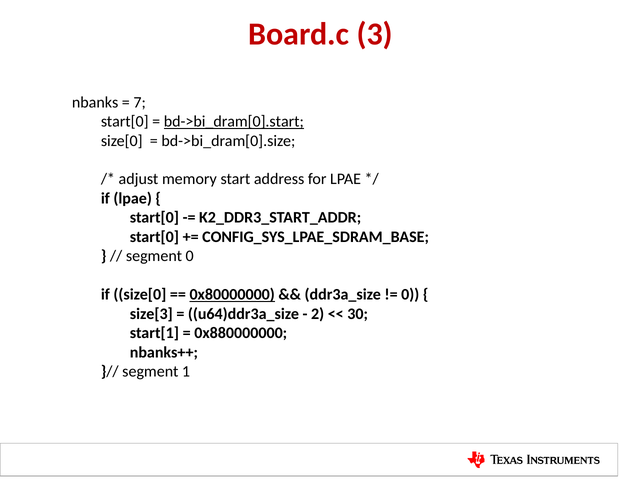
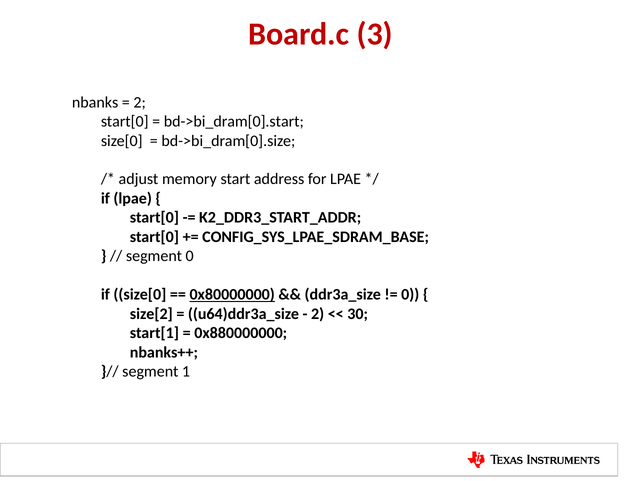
7: 7 -> 2 (140, 102)
bd->bi_dram[0].start underline: present -> none (234, 121)
size[3: size[3 -> size[2 (151, 314)
